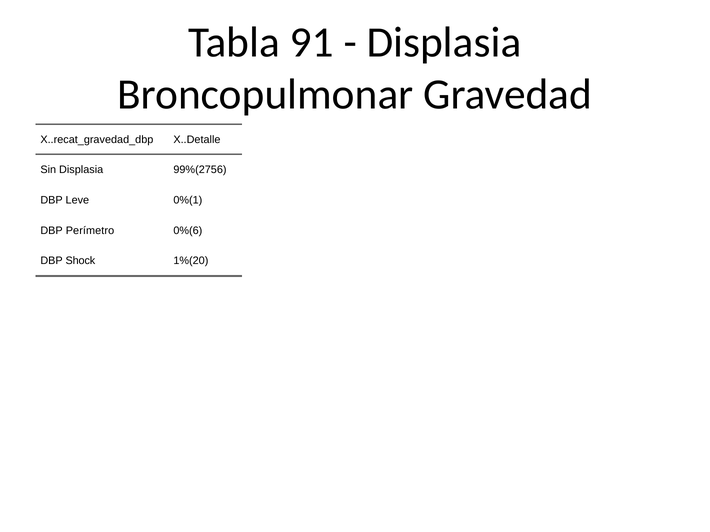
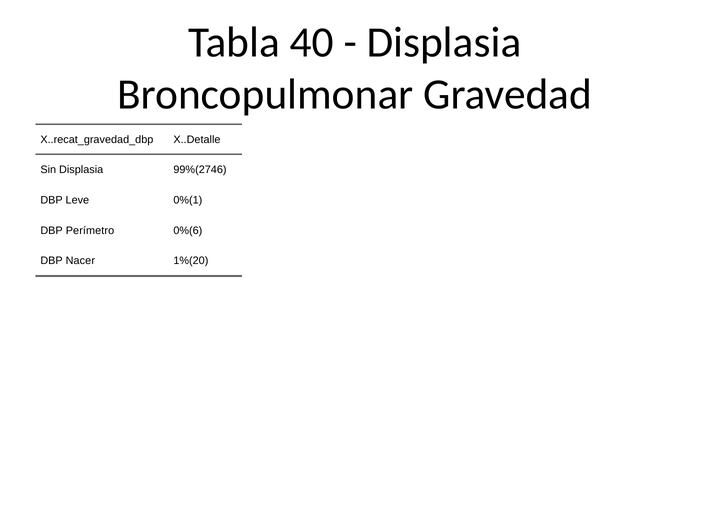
91: 91 -> 40 (312, 43)
99%(2756: 99%(2756 -> 99%(2746 (200, 170)
Shock: Shock -> Nacer (80, 261)
